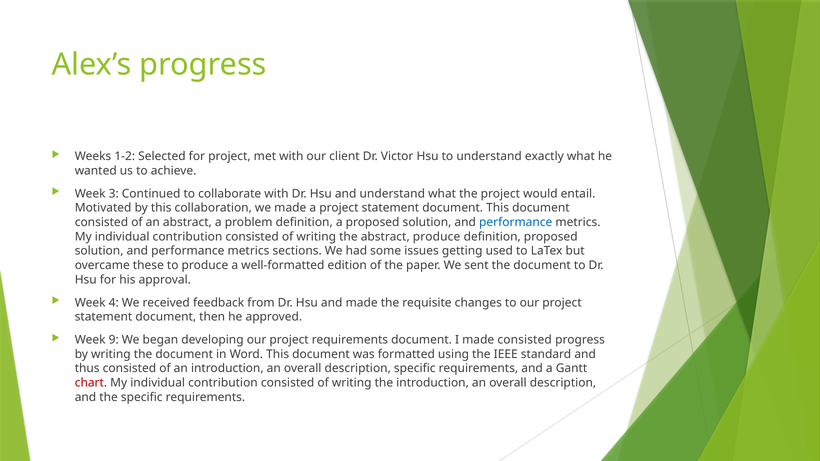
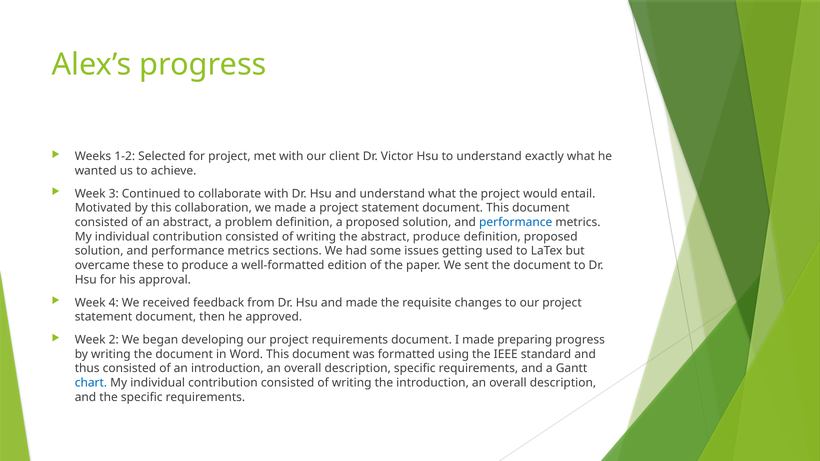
9: 9 -> 2 (114, 340)
made consisted: consisted -> preparing (525, 340)
chart colour: red -> blue (91, 383)
